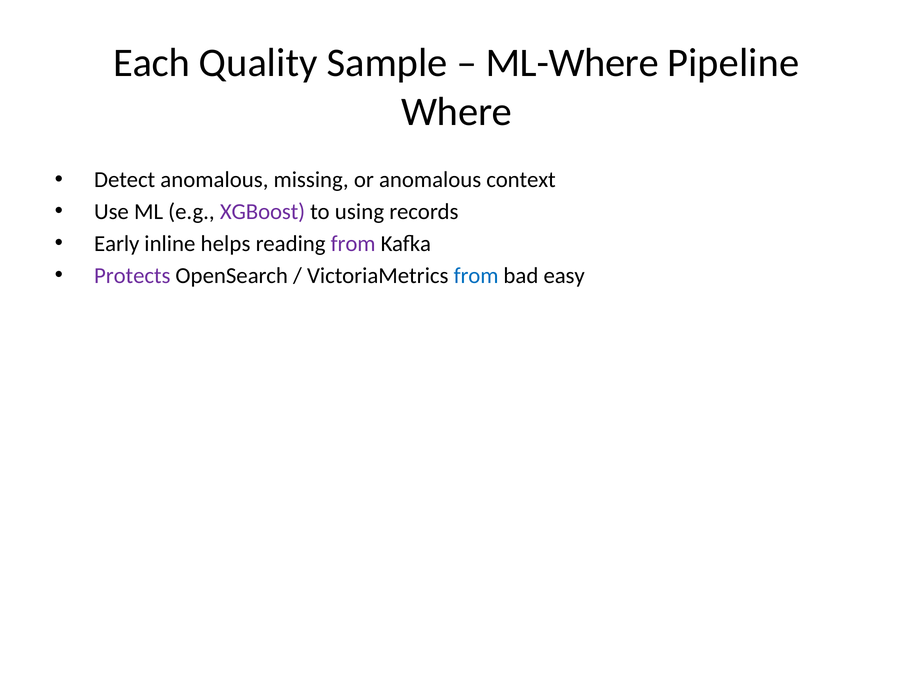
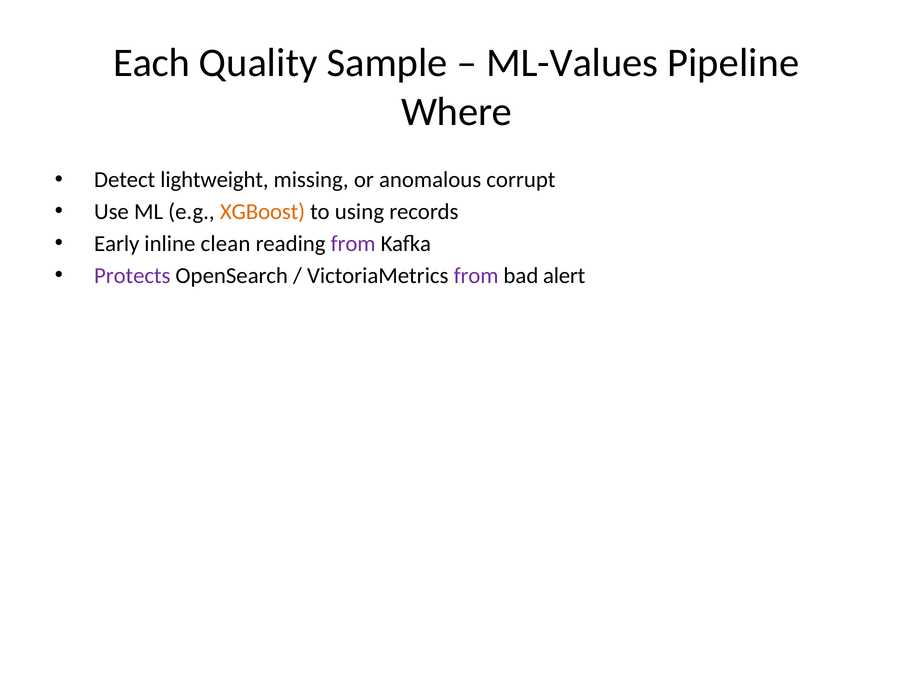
ML-Where: ML-Where -> ML-Values (572, 63)
Detect anomalous: anomalous -> lightweight (214, 180)
context: context -> corrupt (521, 180)
XGBoost colour: purple -> orange (263, 212)
helps: helps -> clean (225, 244)
from colour: blue -> purple (476, 275)
easy: easy -> alert (564, 275)
